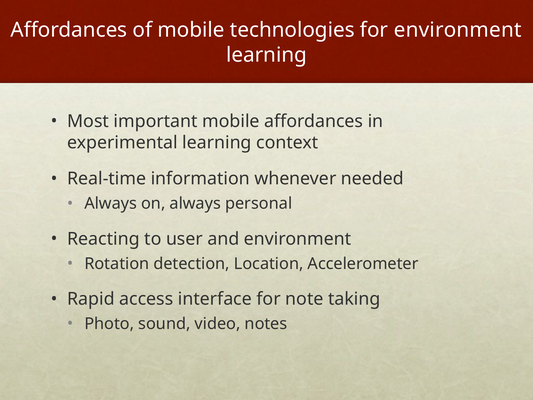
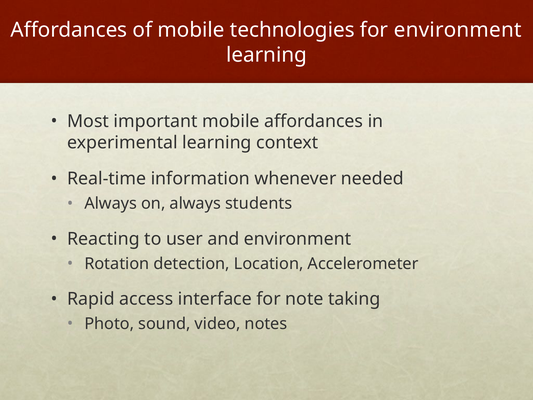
personal: personal -> students (259, 203)
